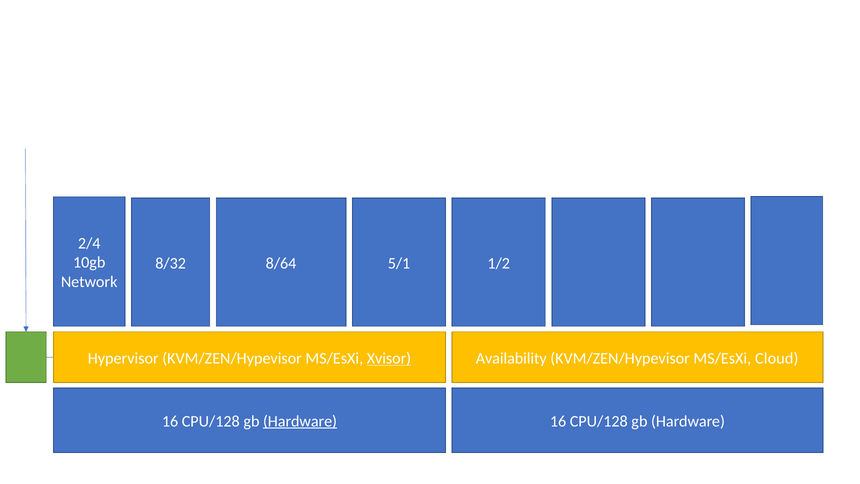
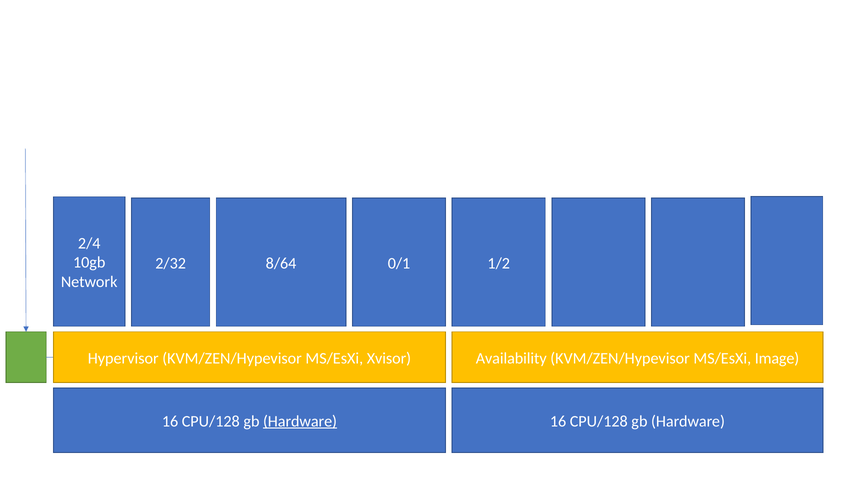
8/32: 8/32 -> 2/32 (171, 263)
5/1: 5/1 -> 0/1 (399, 263)
Xvisor underline: present -> none (389, 358)
Cloud: Cloud -> Image (777, 358)
